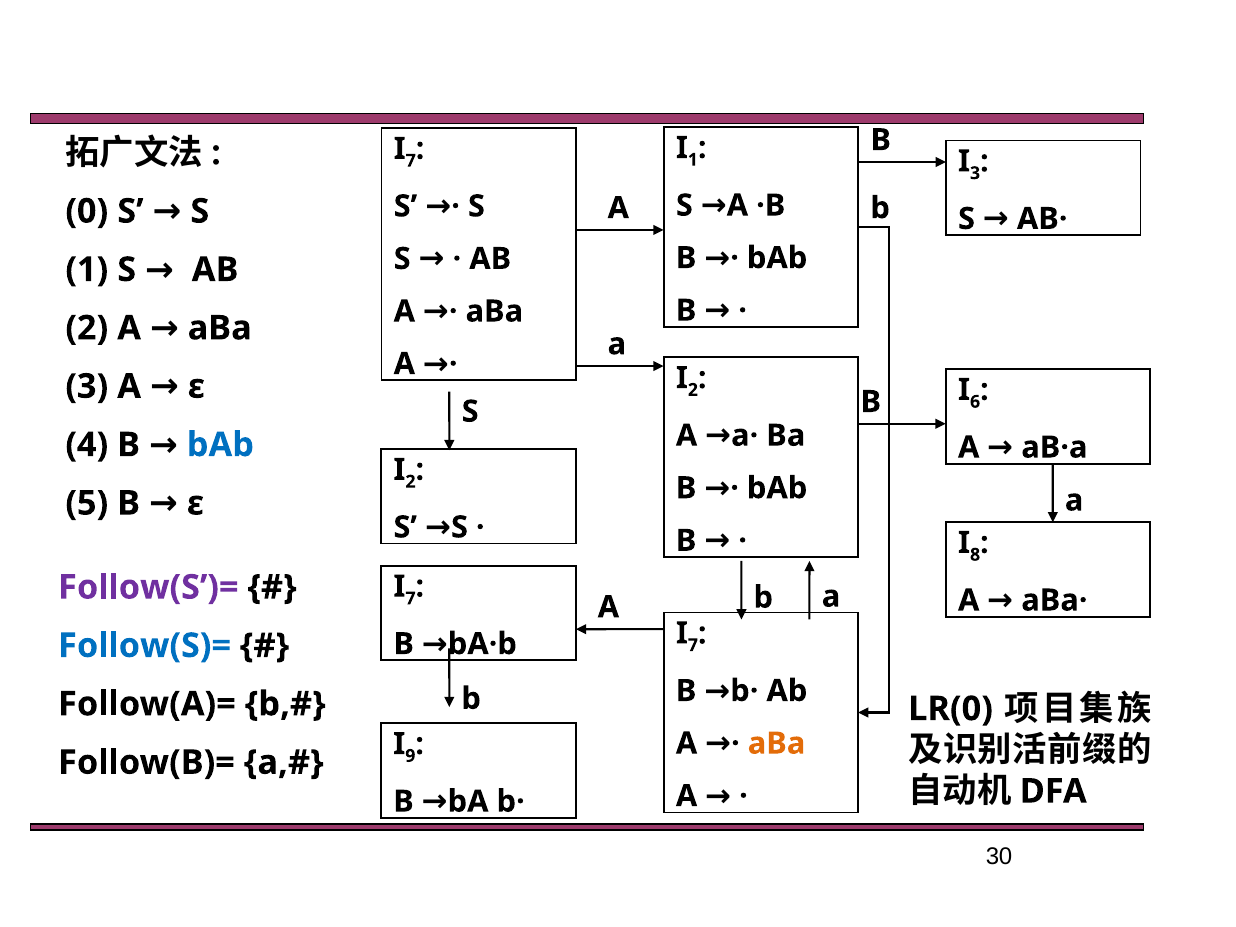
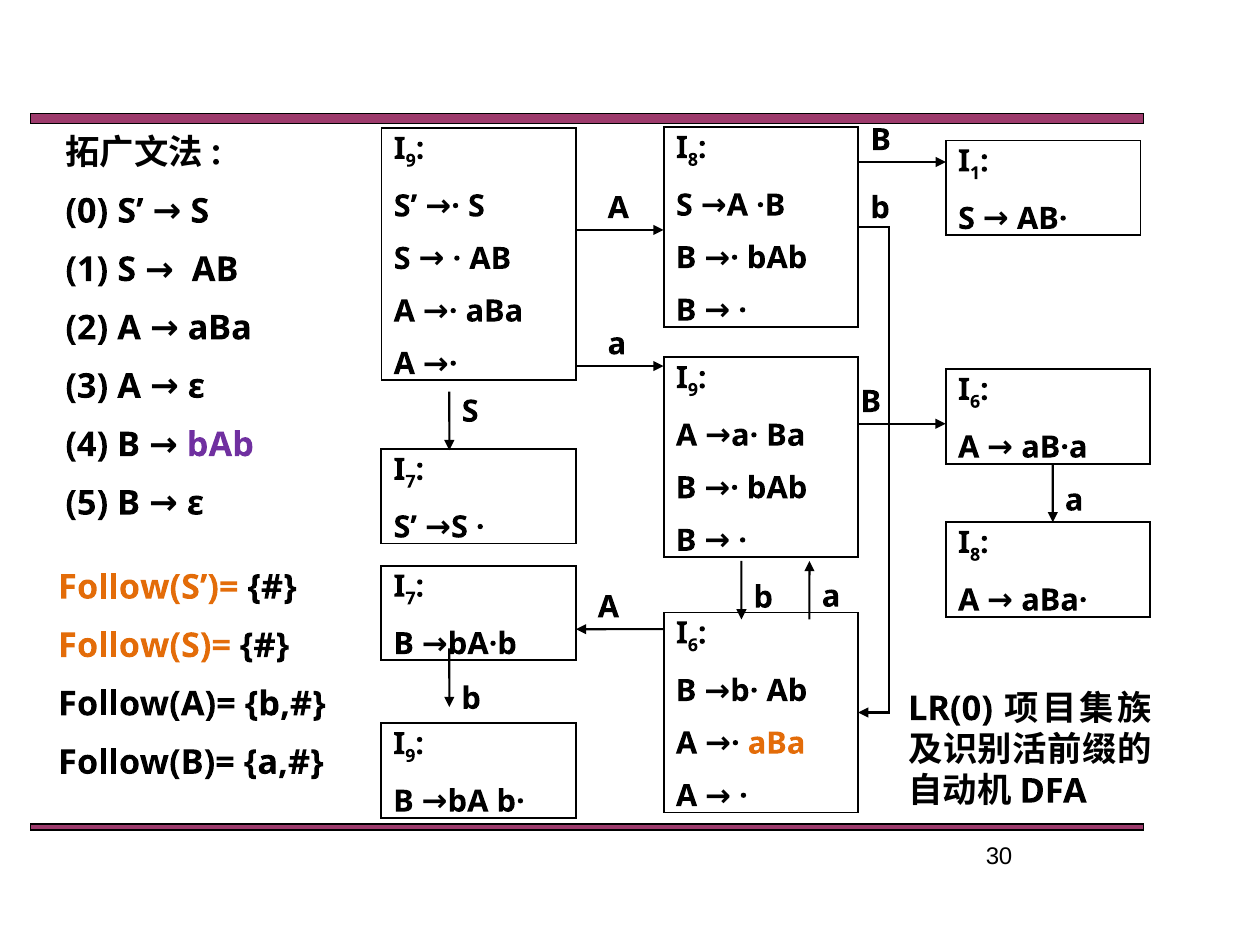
1: 1 -> 8 (693, 160)
7: 7 -> 9 (411, 161)
3: 3 -> 1 (975, 173)
2: 2 -> 9 (693, 390)
bAb colour: blue -> purple (220, 445)
2: 2 -> 7 (410, 482)
Follow(S’)= colour: purple -> orange (148, 587)
7: 7 -> 6 (693, 645)
Follow(S)= colour: blue -> orange (145, 646)
